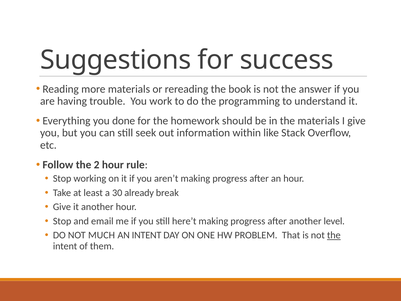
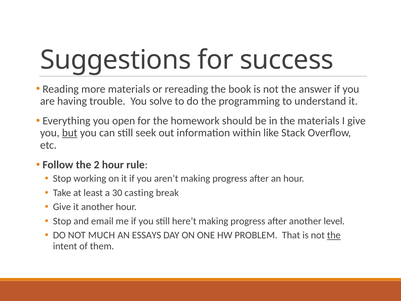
work: work -> solve (161, 101)
done: done -> open (124, 121)
but underline: none -> present (70, 133)
already: already -> casting (139, 193)
AN INTENT: INTENT -> ESSAYS (147, 235)
